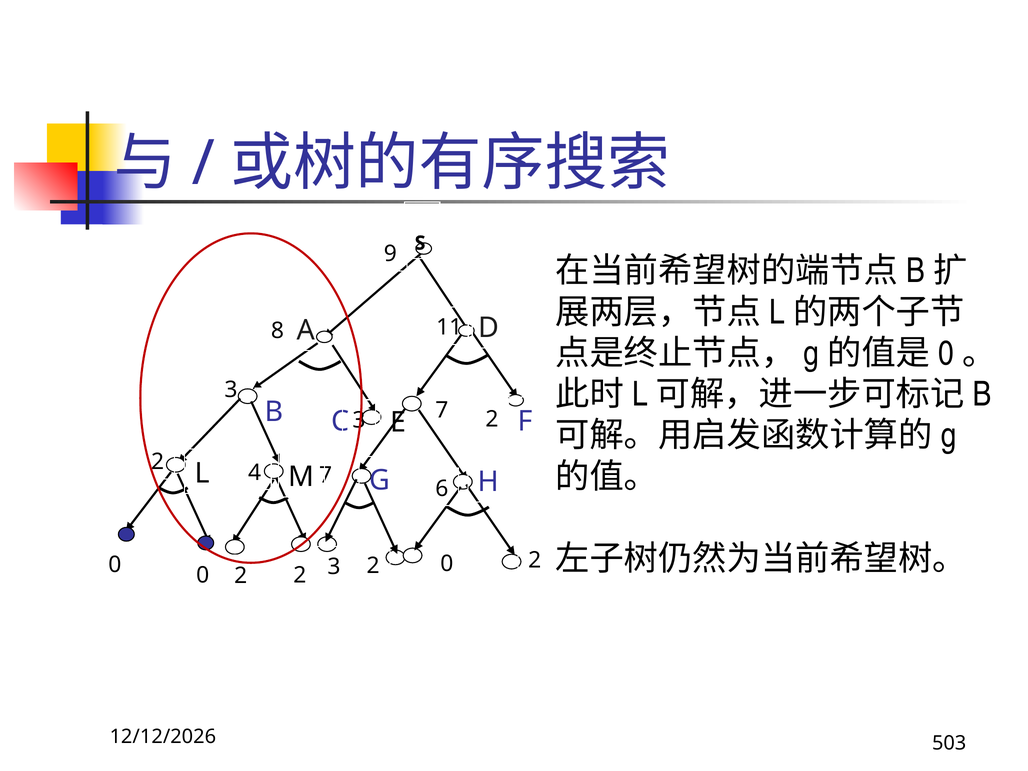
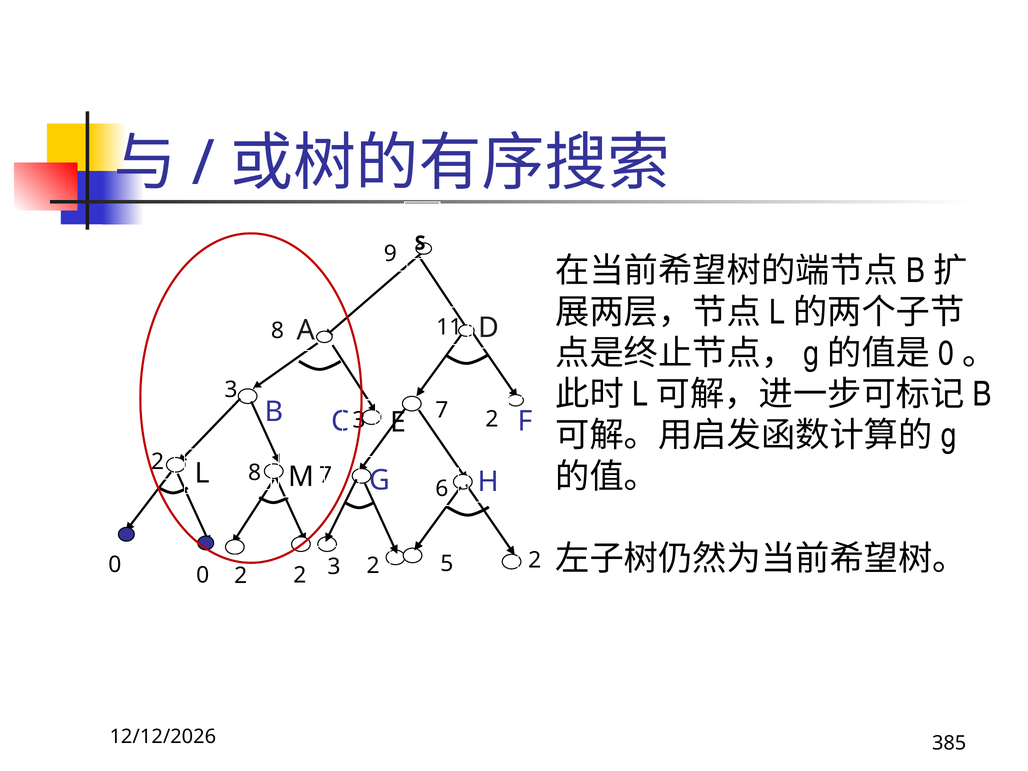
2 4: 4 -> 8 (255, 473)
0: 0 -> 5 (447, 563)
503: 503 -> 385 (949, 743)
